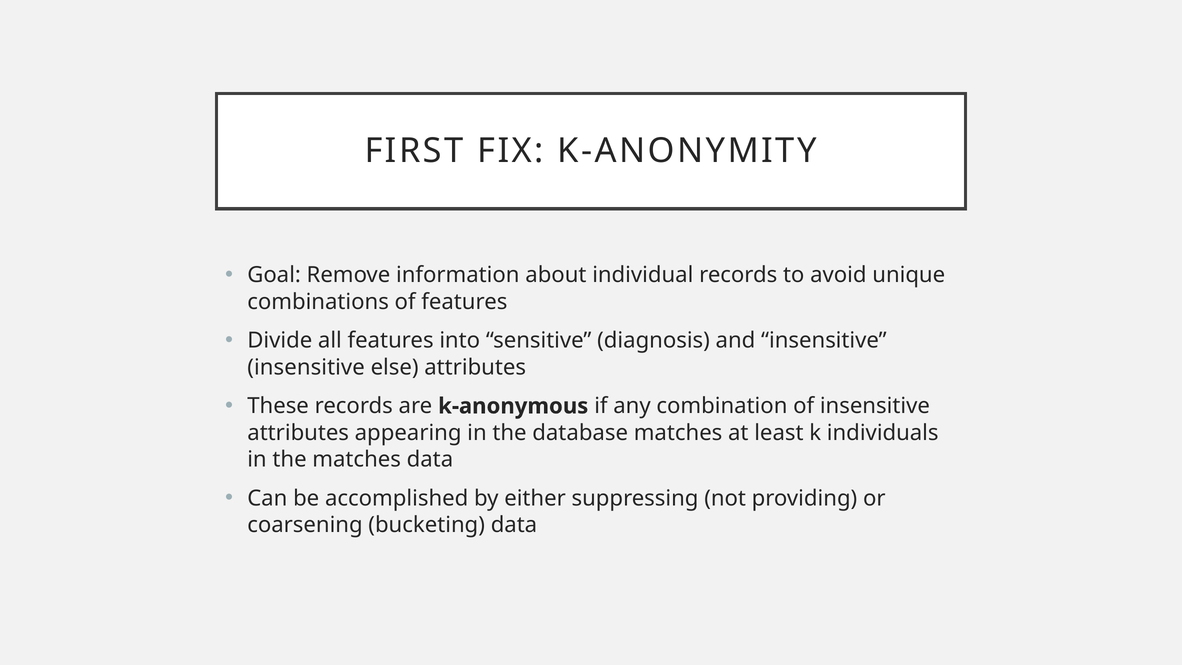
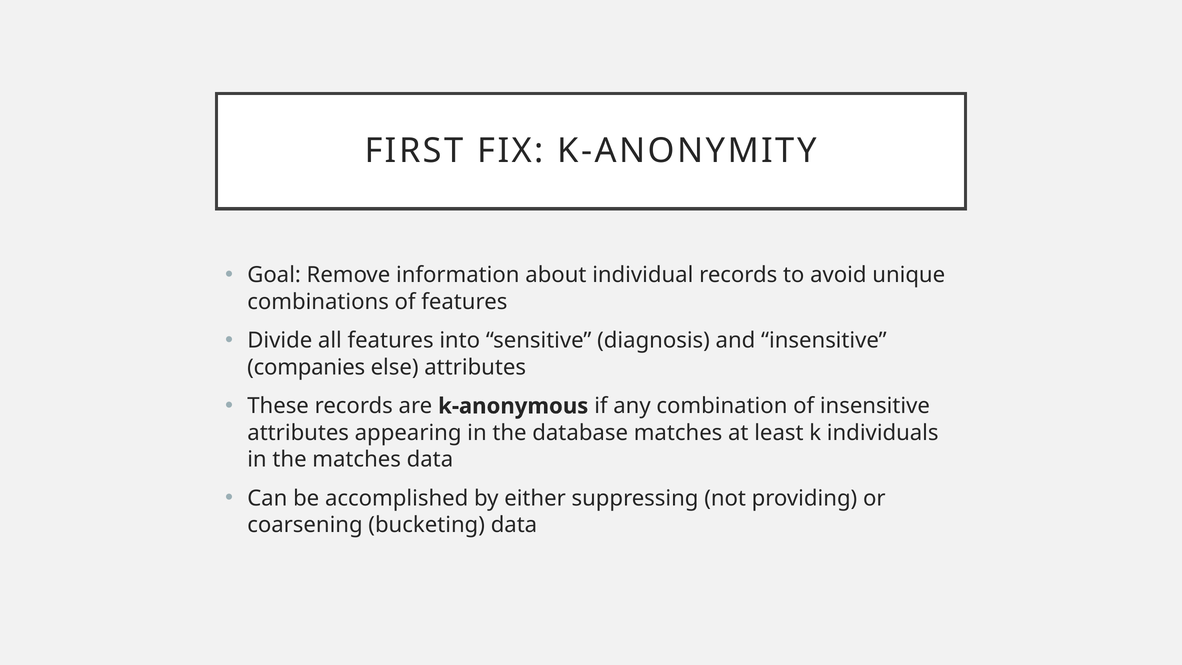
insensitive: insensitive -> companies (306, 367)
